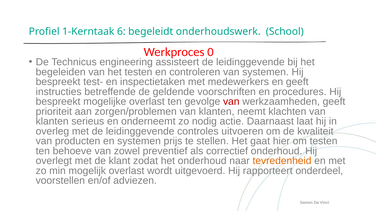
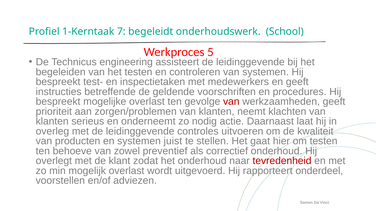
6: 6 -> 7 (121, 32)
0: 0 -> 5 (210, 52)
prijs: prijs -> juist (173, 141)
tevredenheid colour: orange -> red (282, 161)
